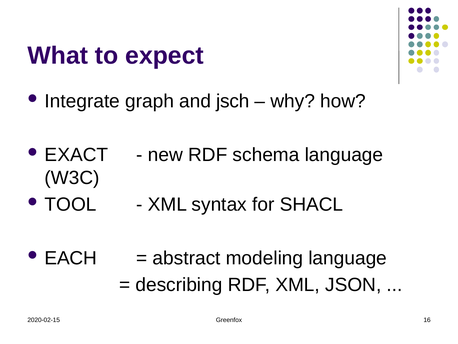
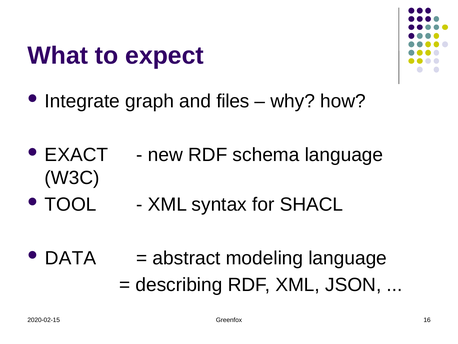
jsch: jsch -> files (233, 101)
EACH: EACH -> DATA (71, 258)
